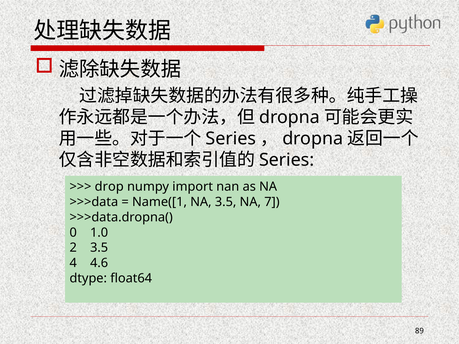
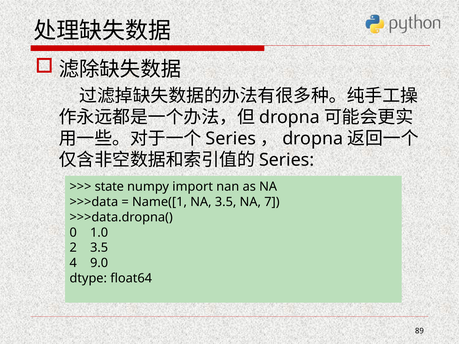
drop: drop -> state (109, 187)
4.6: 4.6 -> 9.0 (99, 263)
